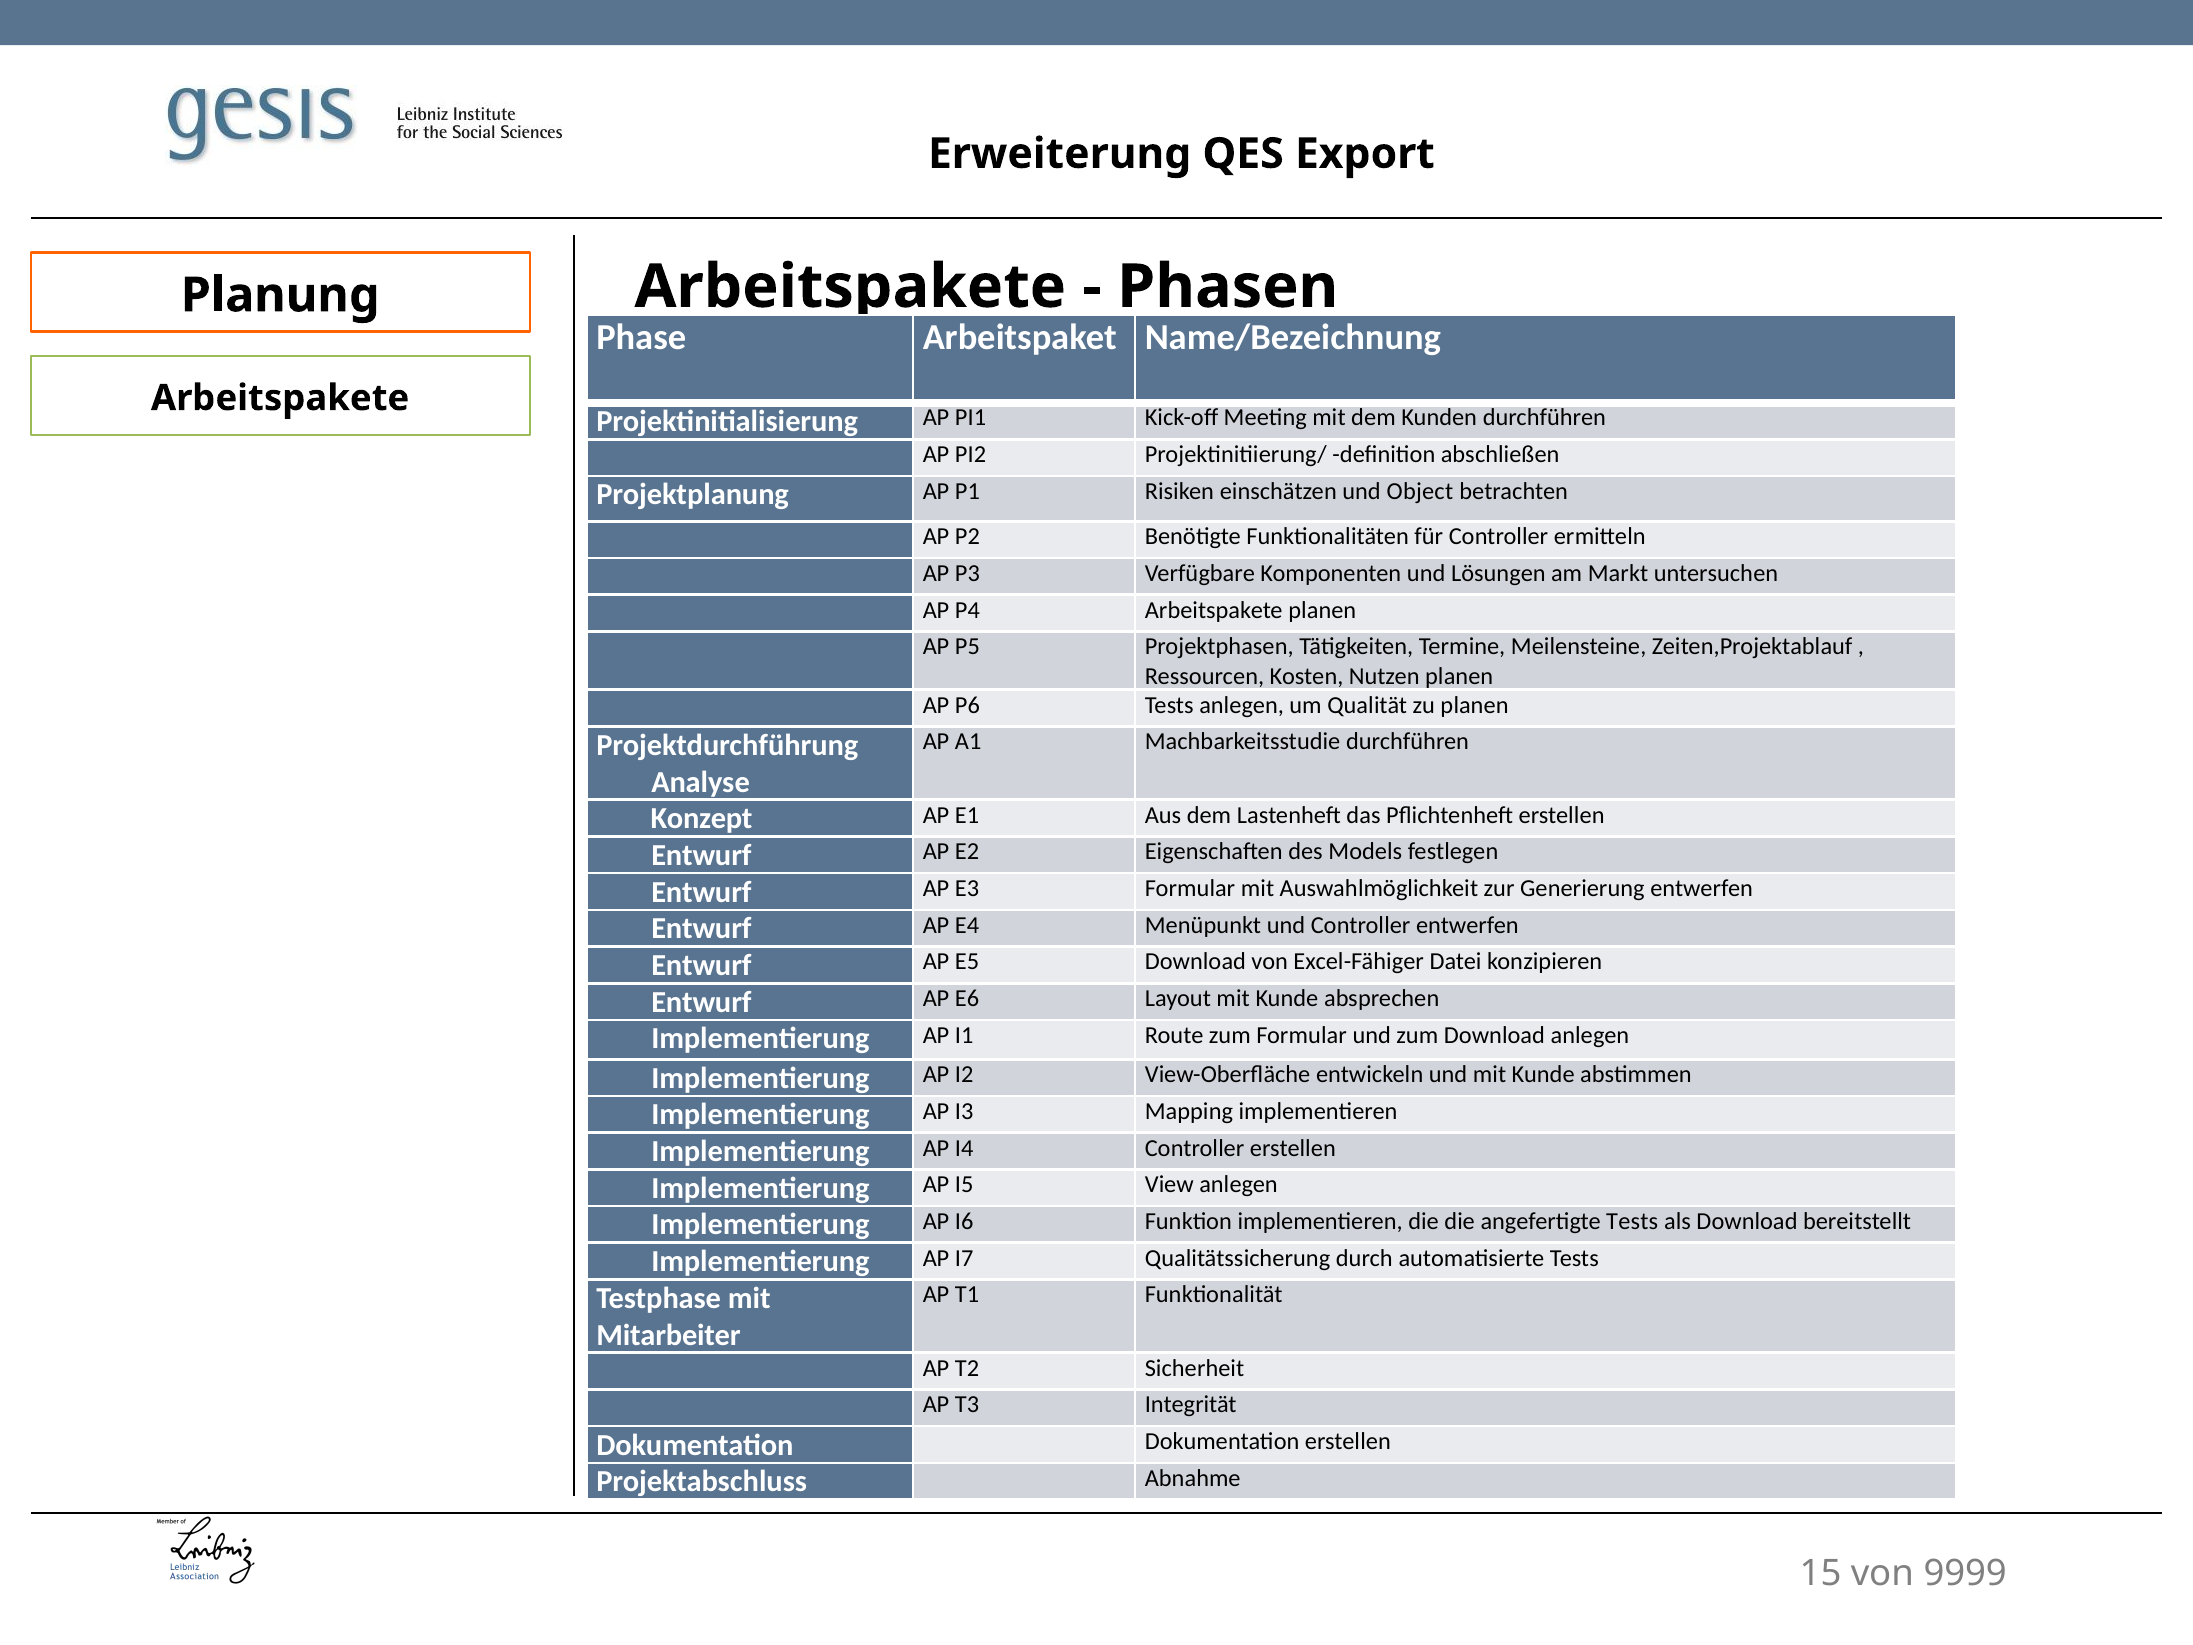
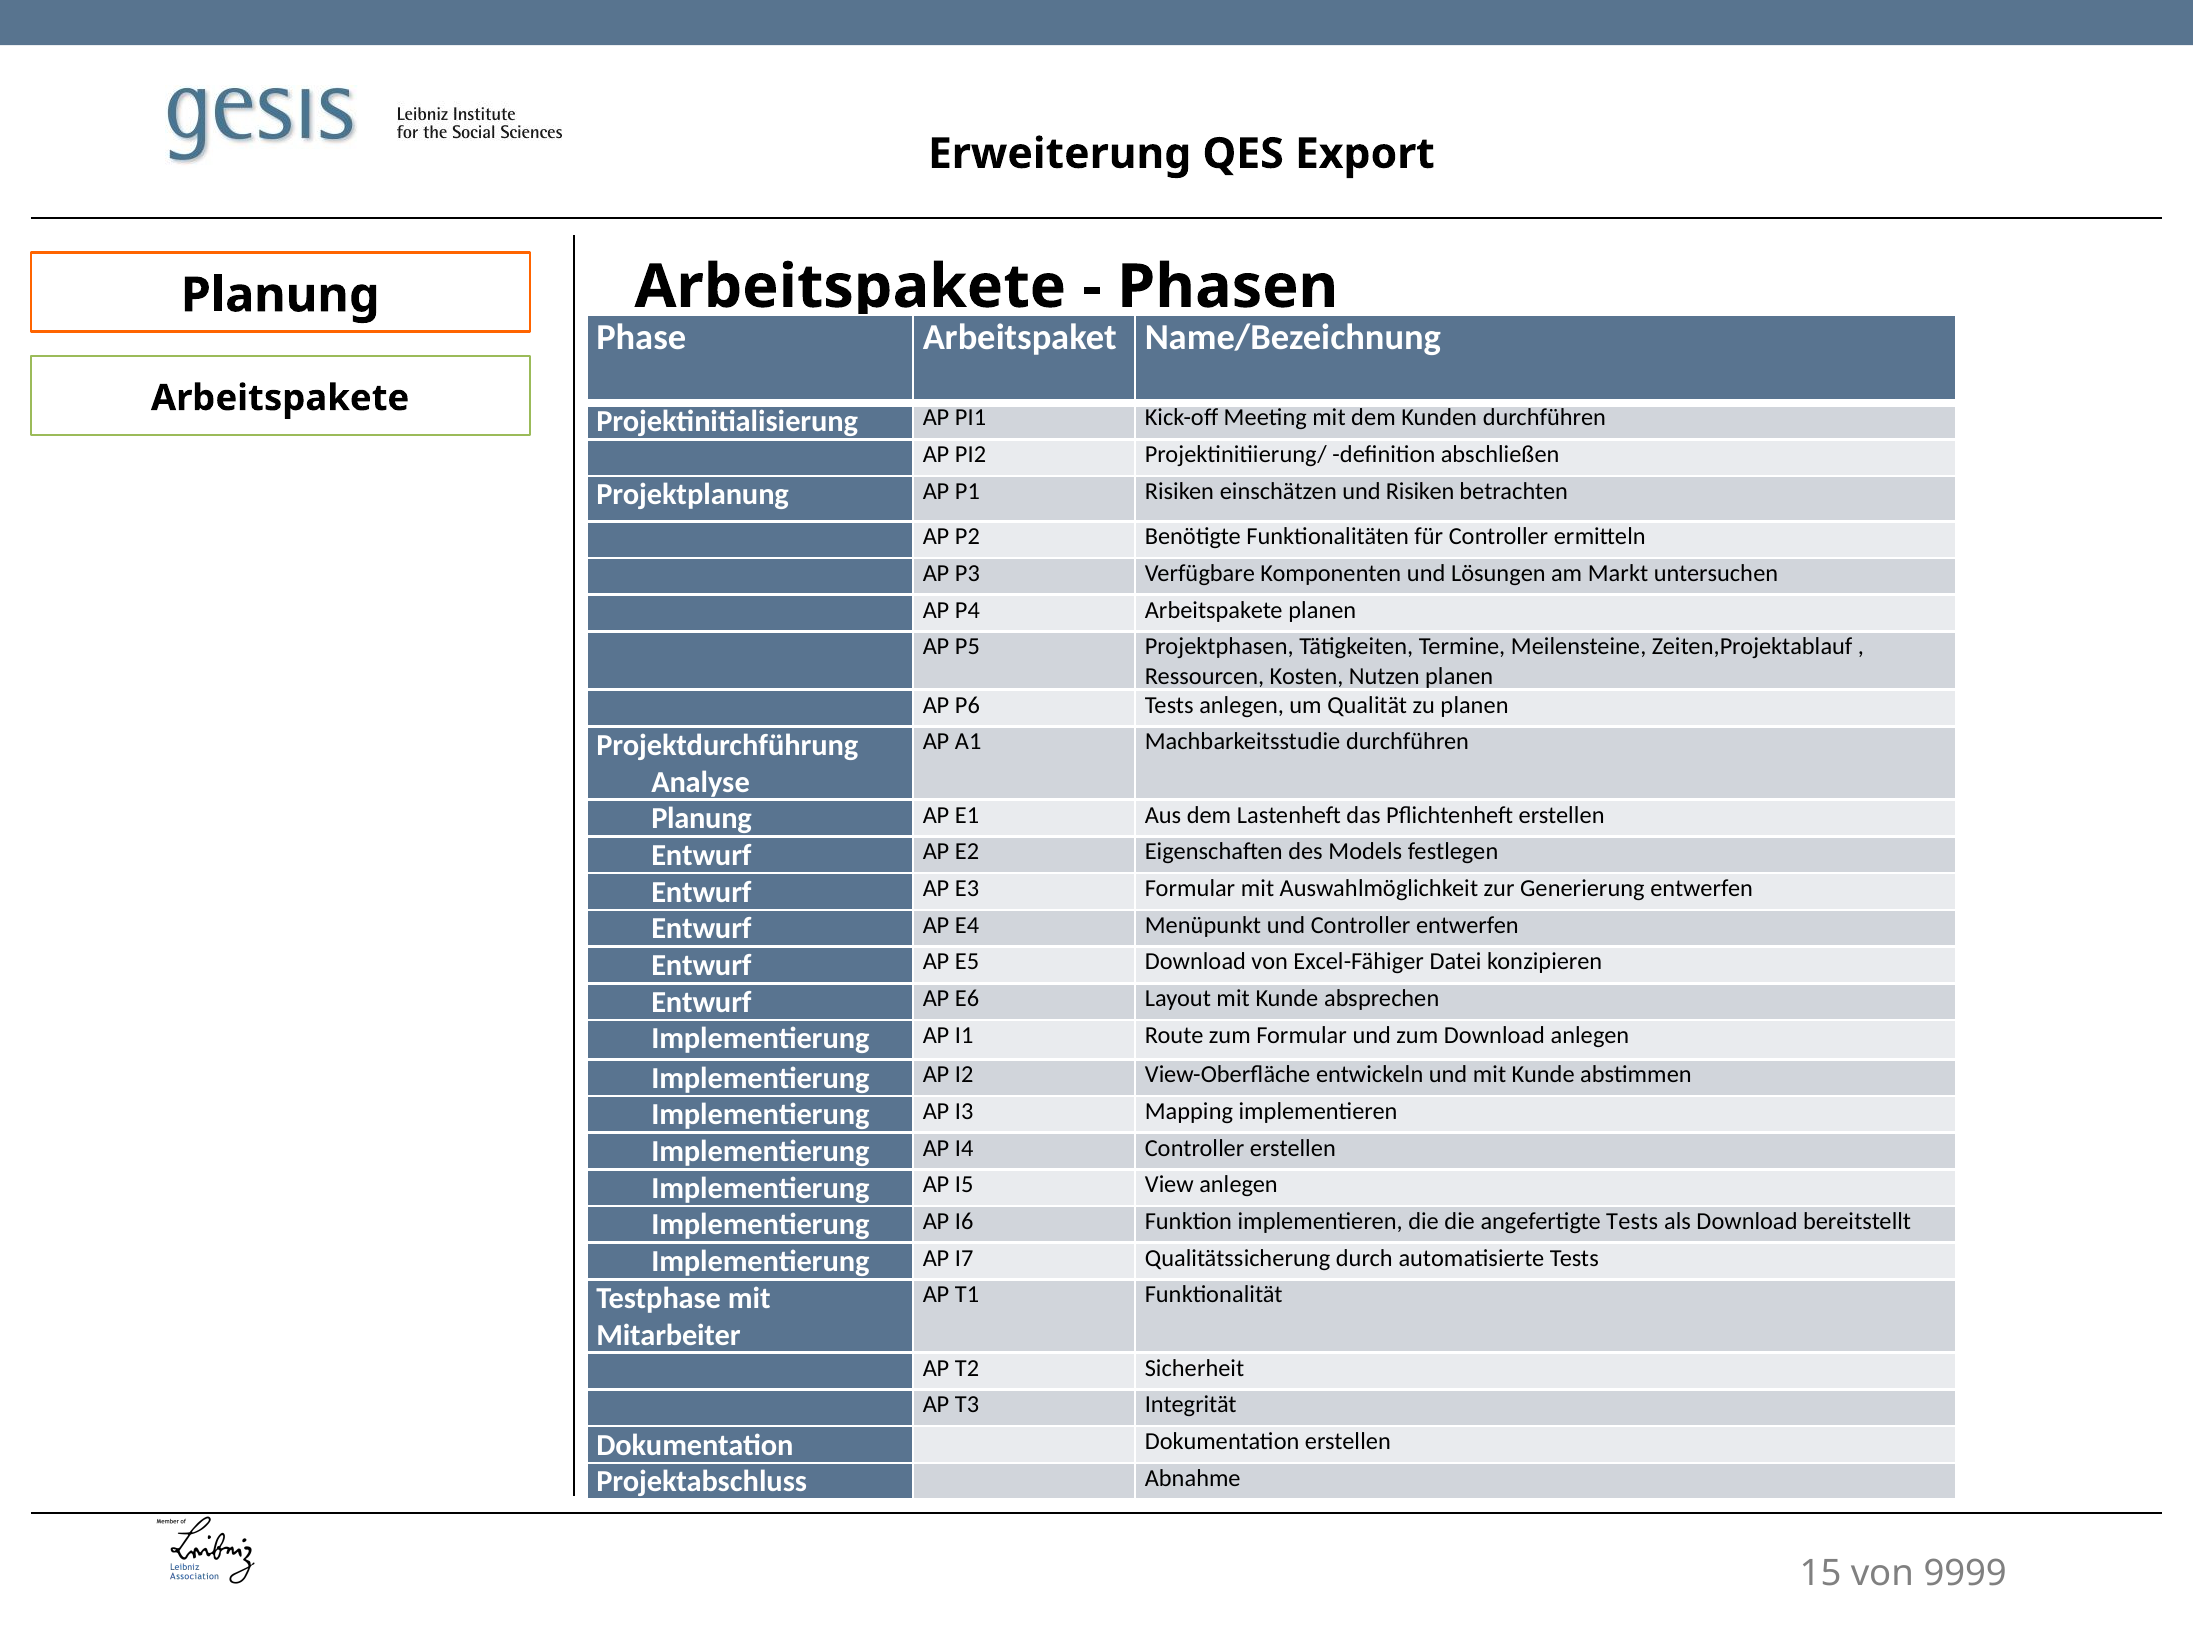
und Object: Object -> Risiken (1420, 491)
Konzept: Konzept -> Planung (702, 818)
